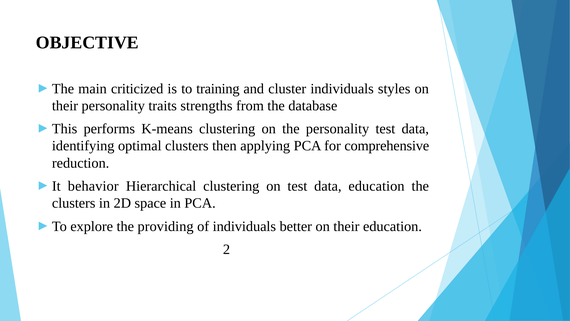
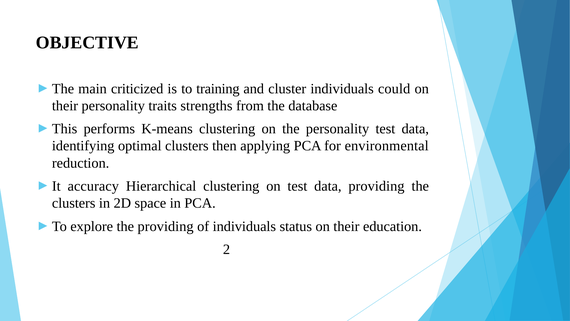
styles: styles -> could (394, 89)
comprehensive: comprehensive -> environmental (387, 146)
behavior: behavior -> accuracy (93, 186)
data education: education -> providing (376, 186)
better: better -> status (296, 226)
